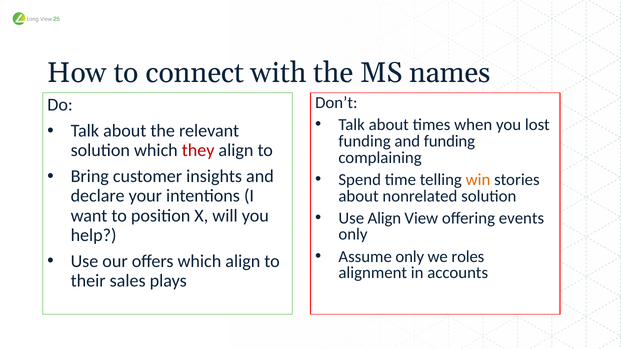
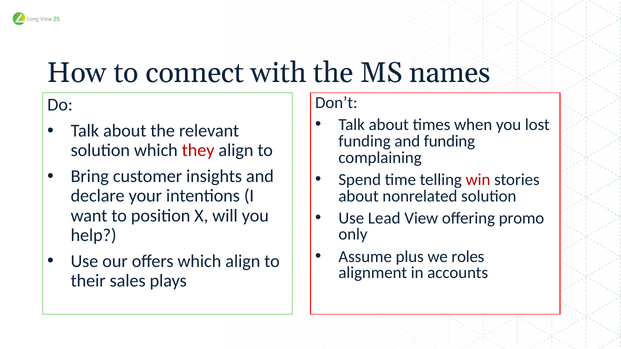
win colour: orange -> red (478, 180)
Use Align: Align -> Lead (384, 218)
events: events -> promo (522, 218)
Assume only: only -> plus (410, 257)
